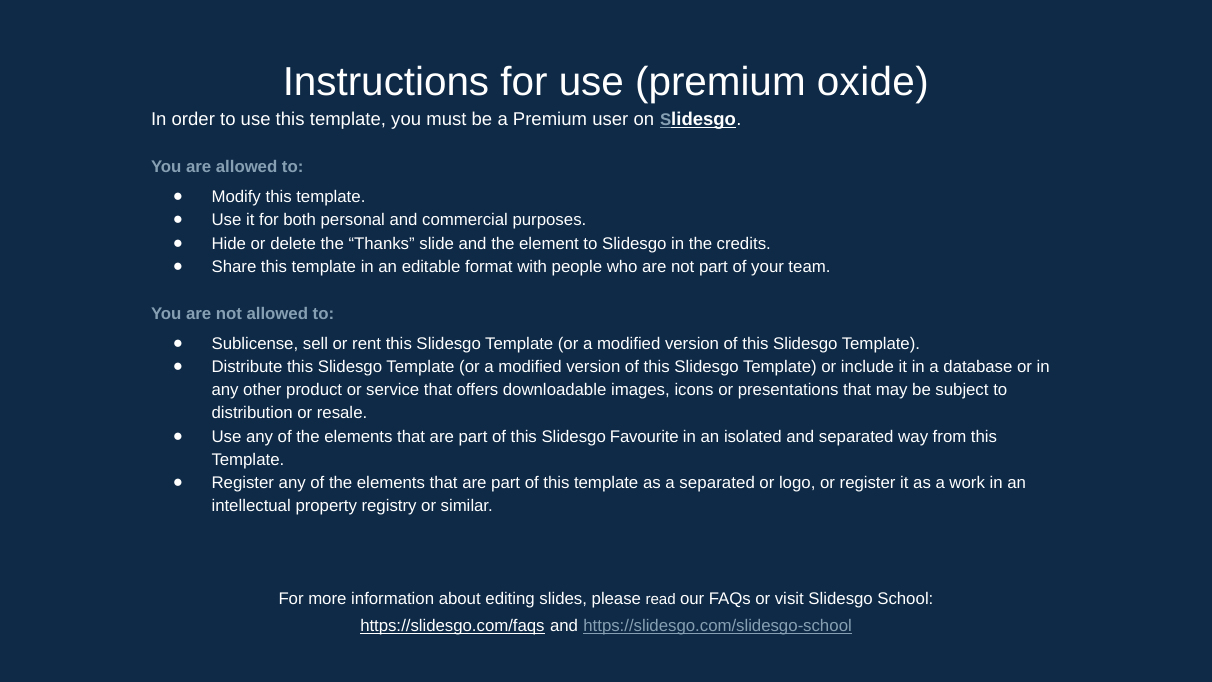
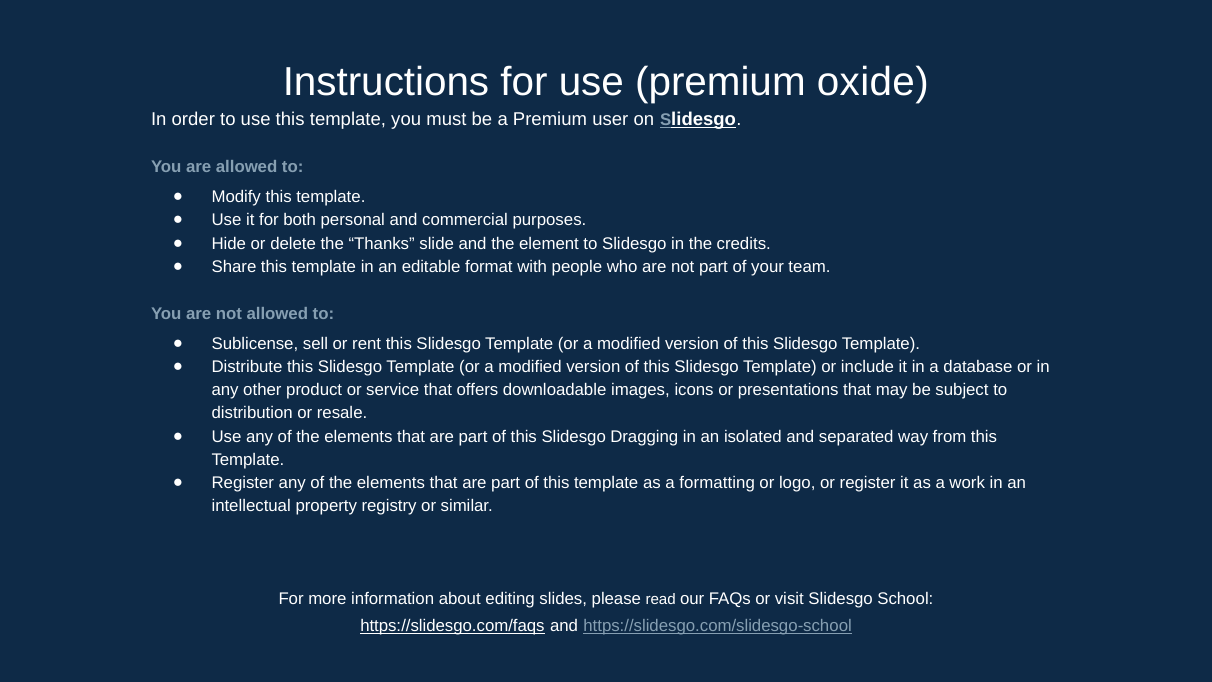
Favourite: Favourite -> Dragging (644, 436)
a separated: separated -> formatting (717, 483)
